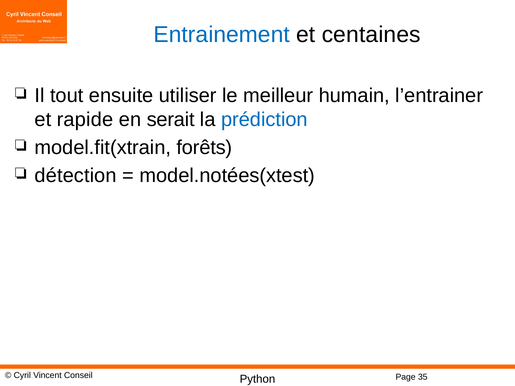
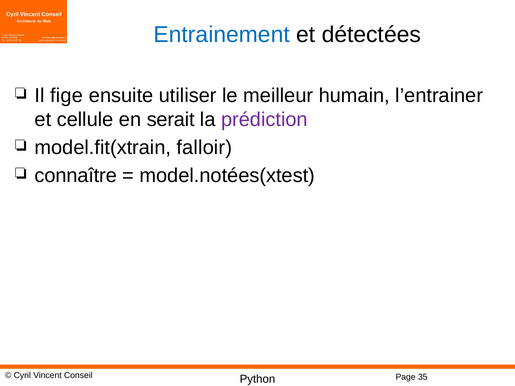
centaines: centaines -> détectées (371, 35)
tout: tout -> fige (67, 96)
rapide: rapide -> cellule (85, 120)
prédiction colour: blue -> purple (264, 120)
forêts: forêts -> falloir (204, 148)
détection: détection -> connaître (76, 176)
